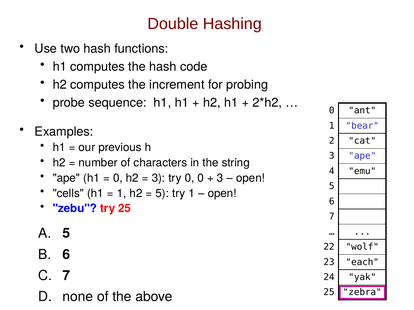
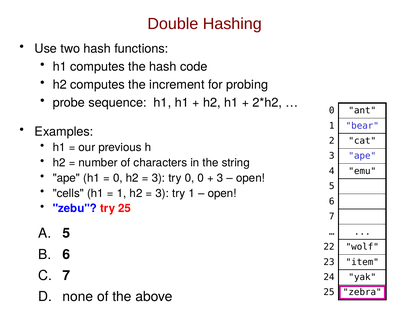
5: 5 -> 3 (162, 194)
each: each -> item (362, 262)
